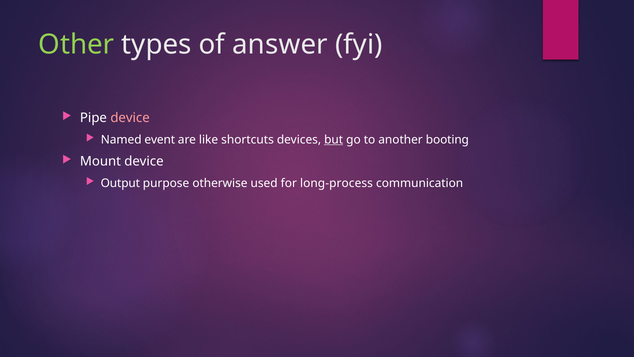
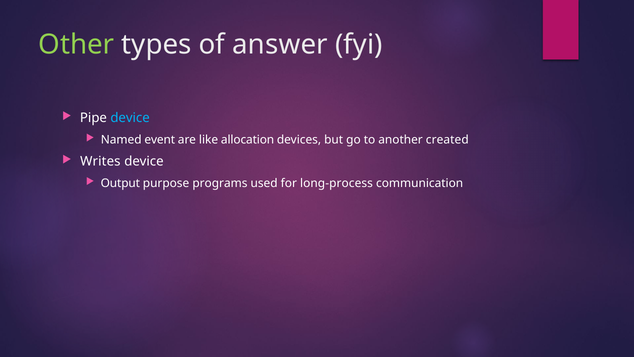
device colour: pink -> light blue (130, 118)
shortcuts: shortcuts -> allocation (248, 140)
but underline: present -> none (334, 140)
booting: booting -> created (447, 140)
Mount: Mount -> Writes (100, 161)
otherwise: otherwise -> programs (220, 183)
